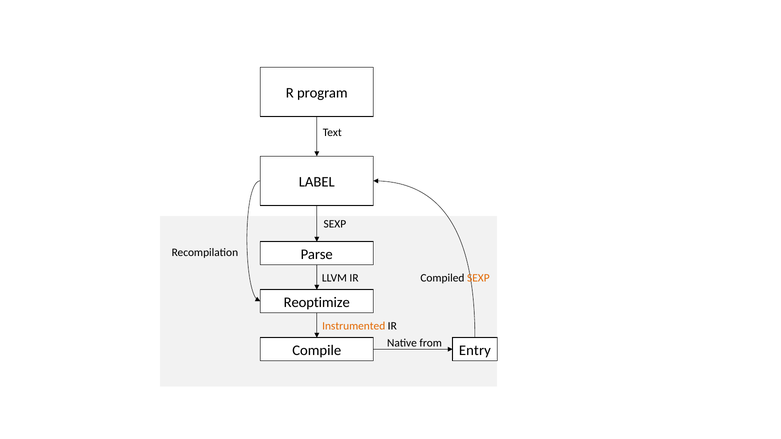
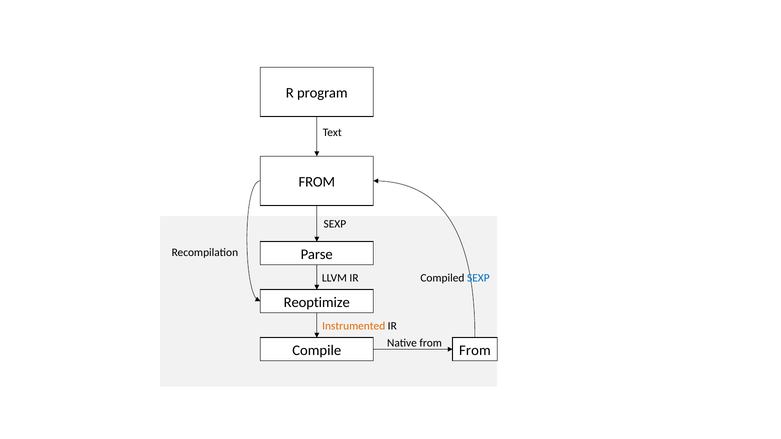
LABEL: LABEL -> FROM (317, 182)
SEXP colour: orange -> blue (478, 278)
Compile Entry: Entry -> From (475, 351)
